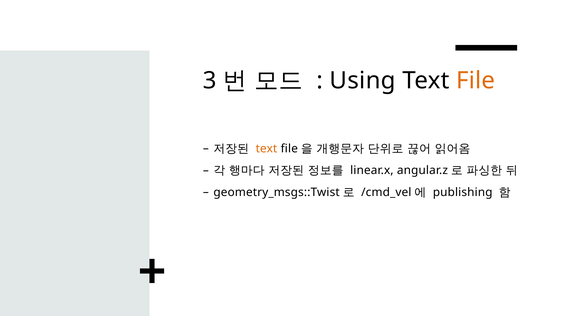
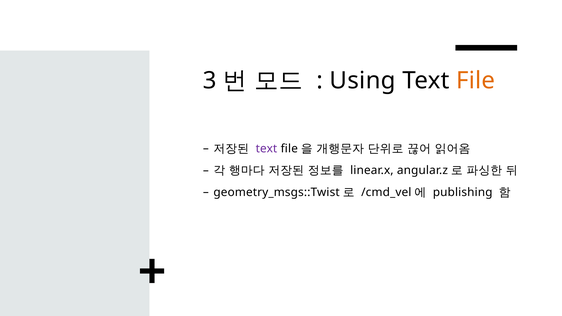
text colour: orange -> purple (266, 149)
